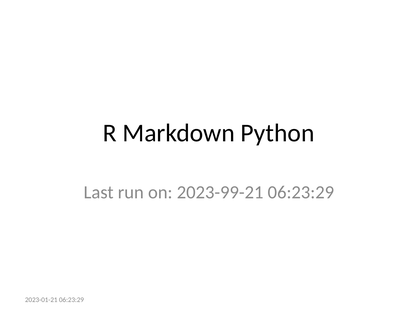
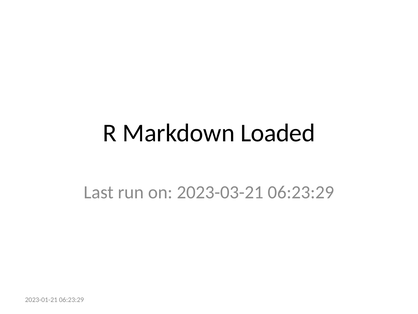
Python: Python -> Loaded (278, 133)
2023-99-21: 2023-99-21 -> 2023-03-21 (220, 192)
